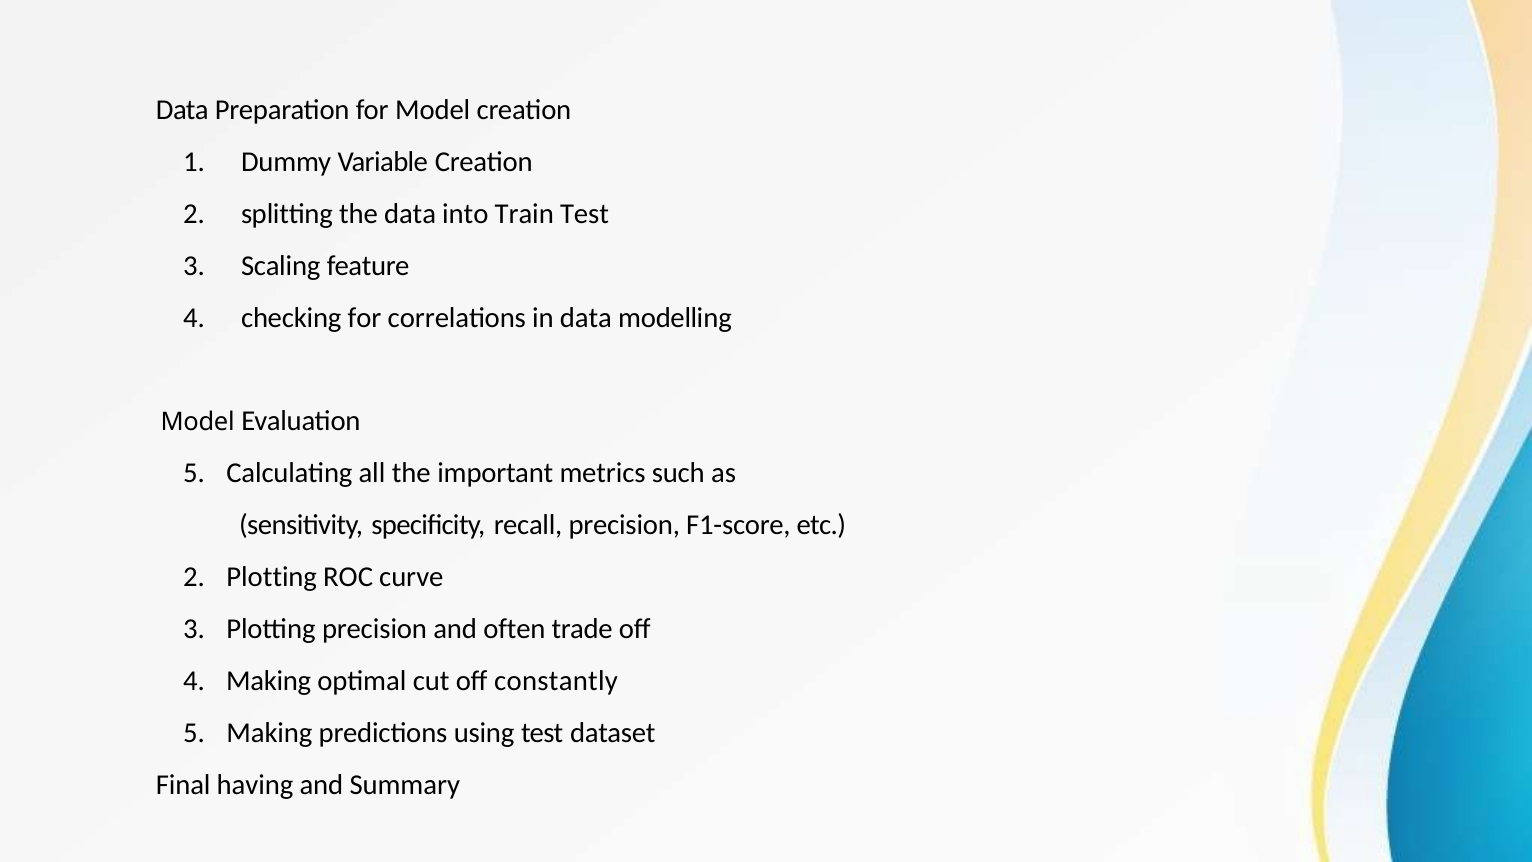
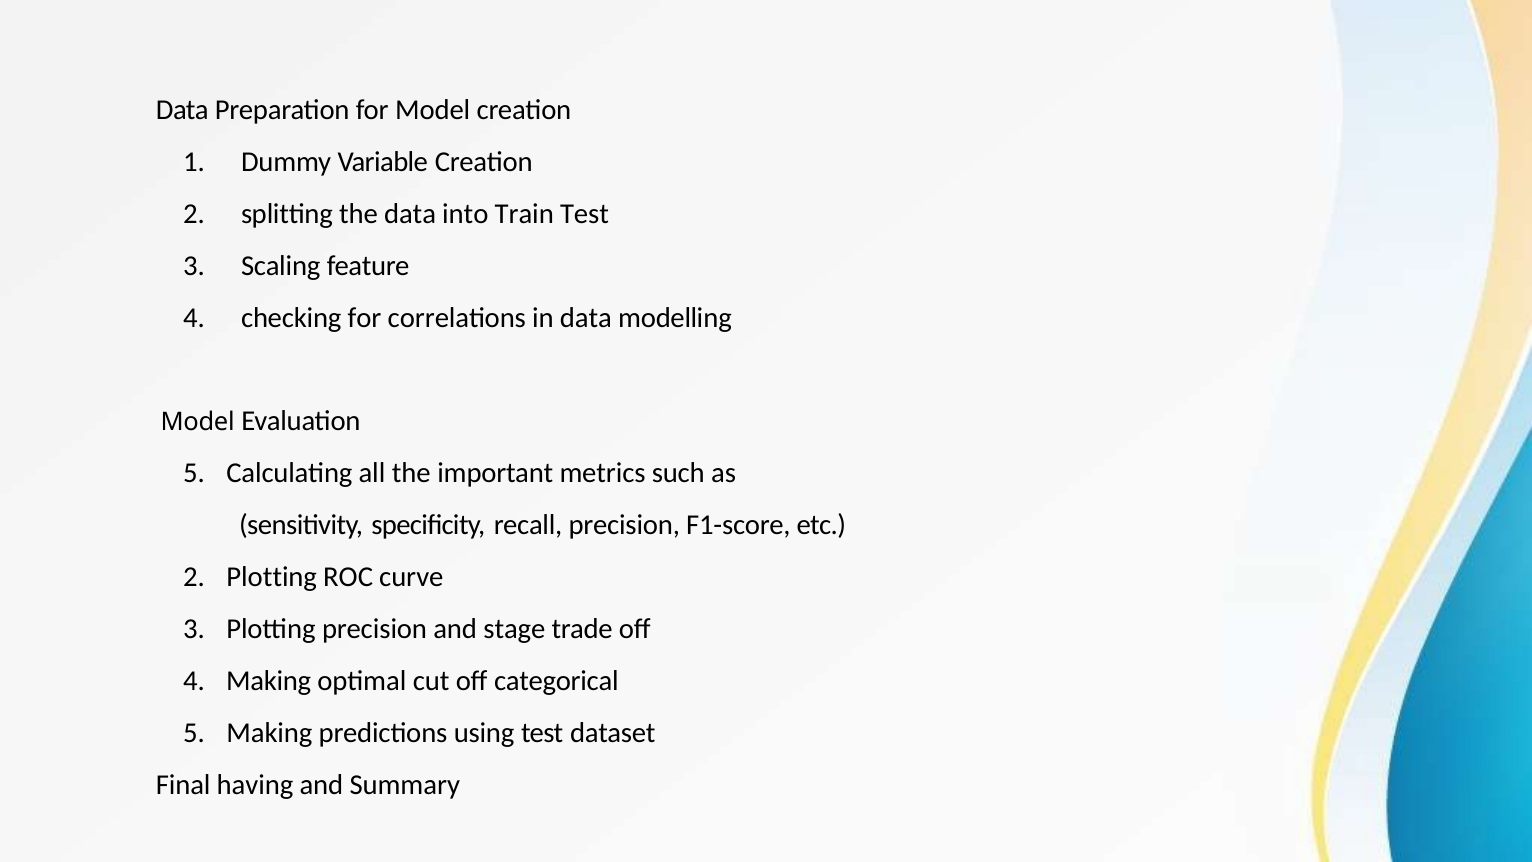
often: often -> stage (514, 629)
constantly: constantly -> categorical (556, 681)
